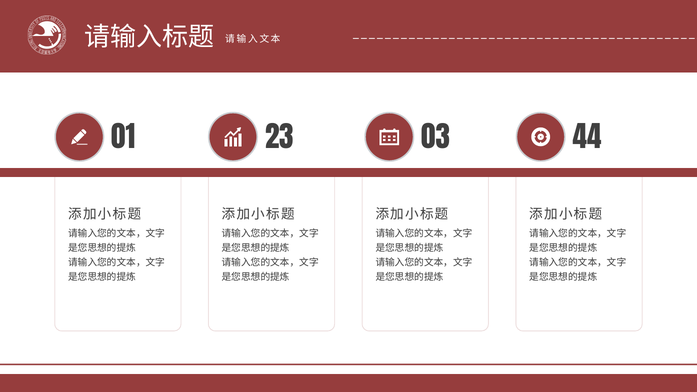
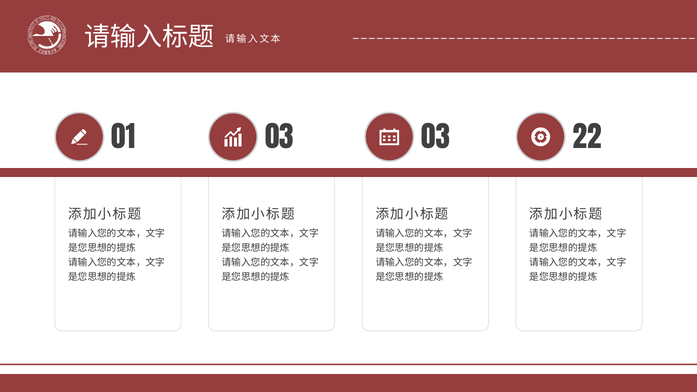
01 23: 23 -> 03 (279, 138)
44: 44 -> 22 (587, 138)
